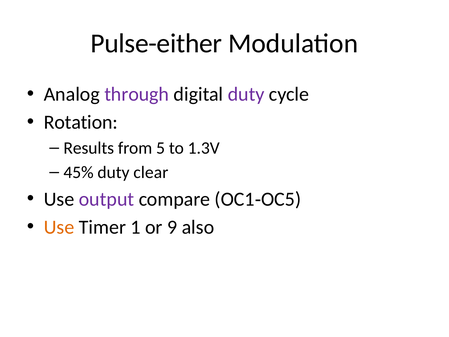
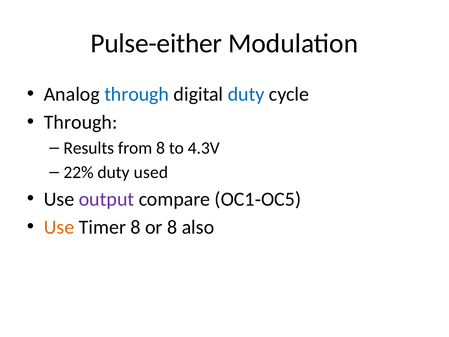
through colour: purple -> blue (137, 94)
duty colour: purple -> blue (246, 94)
Rotation: Rotation -> Through (81, 122)
from 5: 5 -> 8 (161, 148)
1.3V: 1.3V -> 4.3V (204, 148)
45%: 45% -> 22% (78, 172)
clear: clear -> used (151, 172)
Timer 1: 1 -> 8 (136, 227)
or 9: 9 -> 8 (172, 227)
